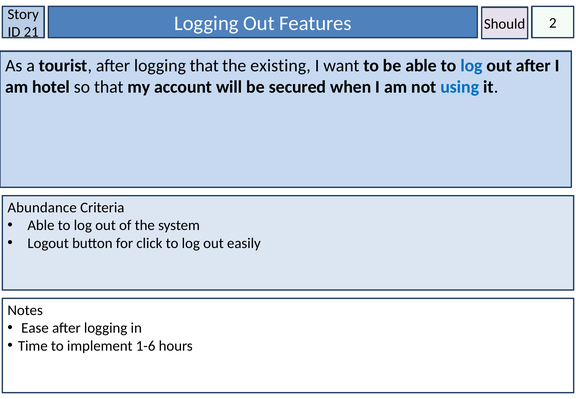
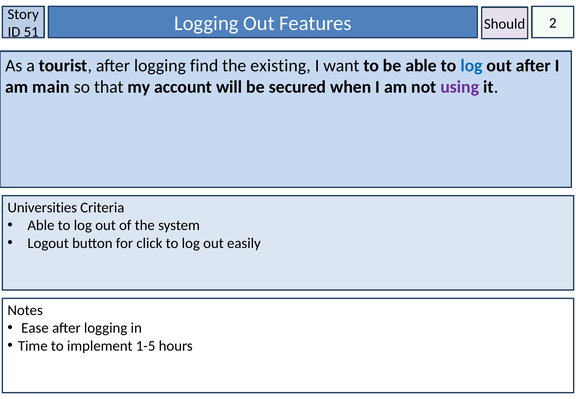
21: 21 -> 51 (31, 32)
logging that: that -> find (204, 66)
hotel: hotel -> main (51, 87)
using colour: blue -> purple (460, 87)
Abundance: Abundance -> Universities (42, 208)
1-6: 1-6 -> 1-5 (146, 346)
